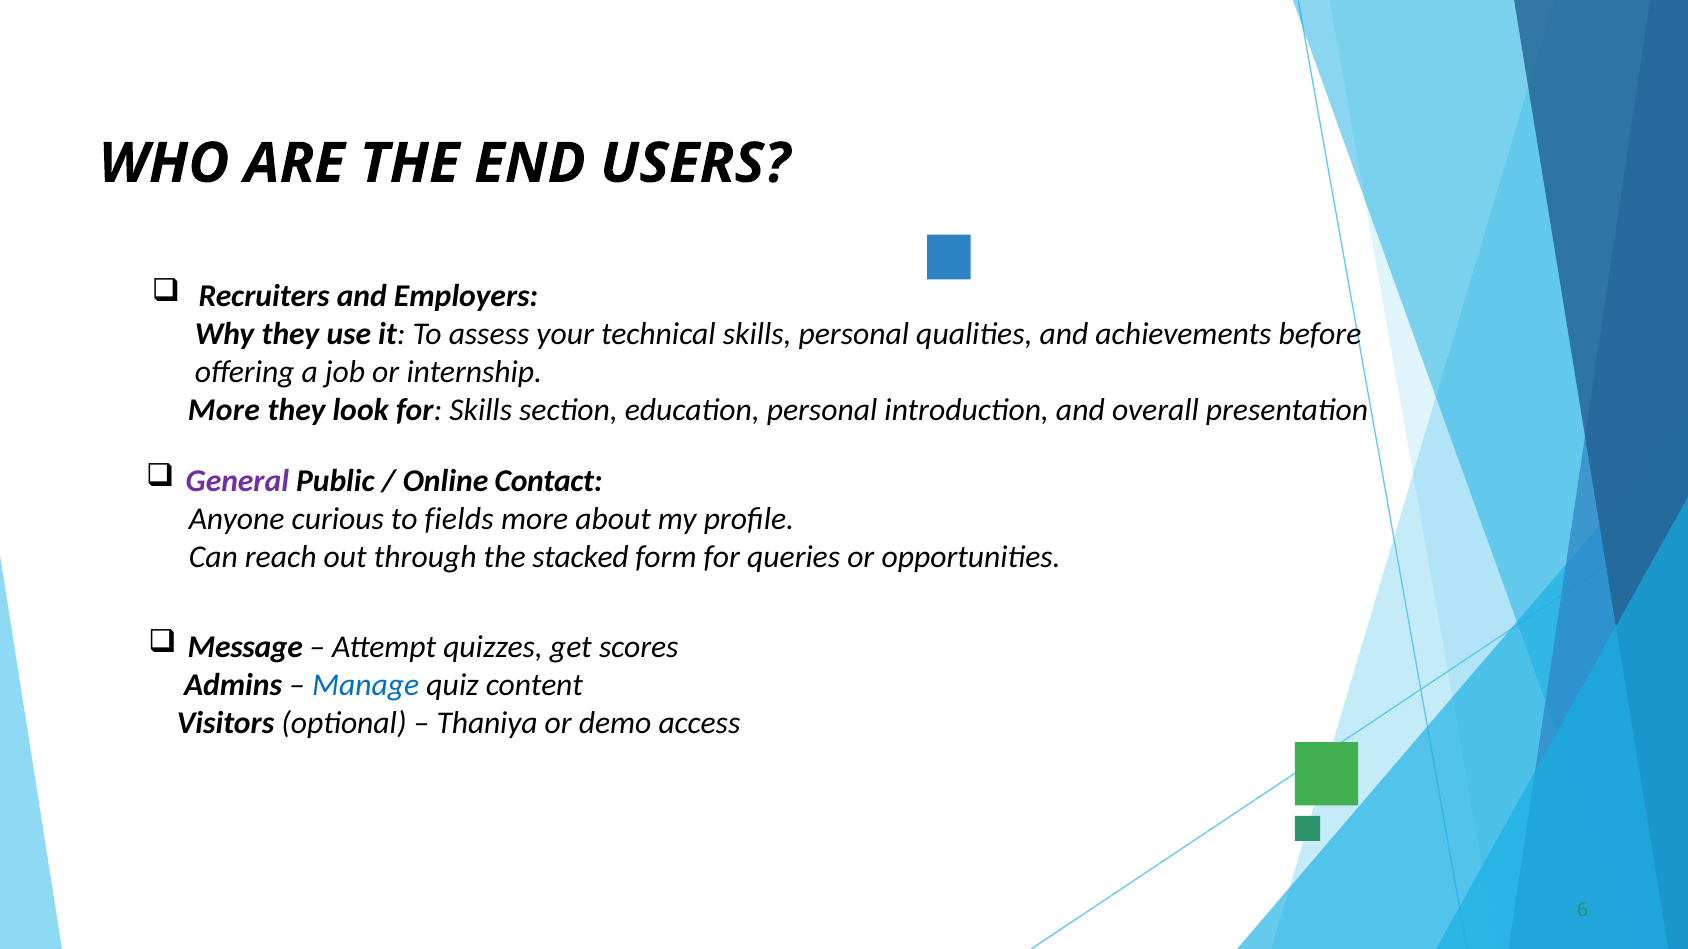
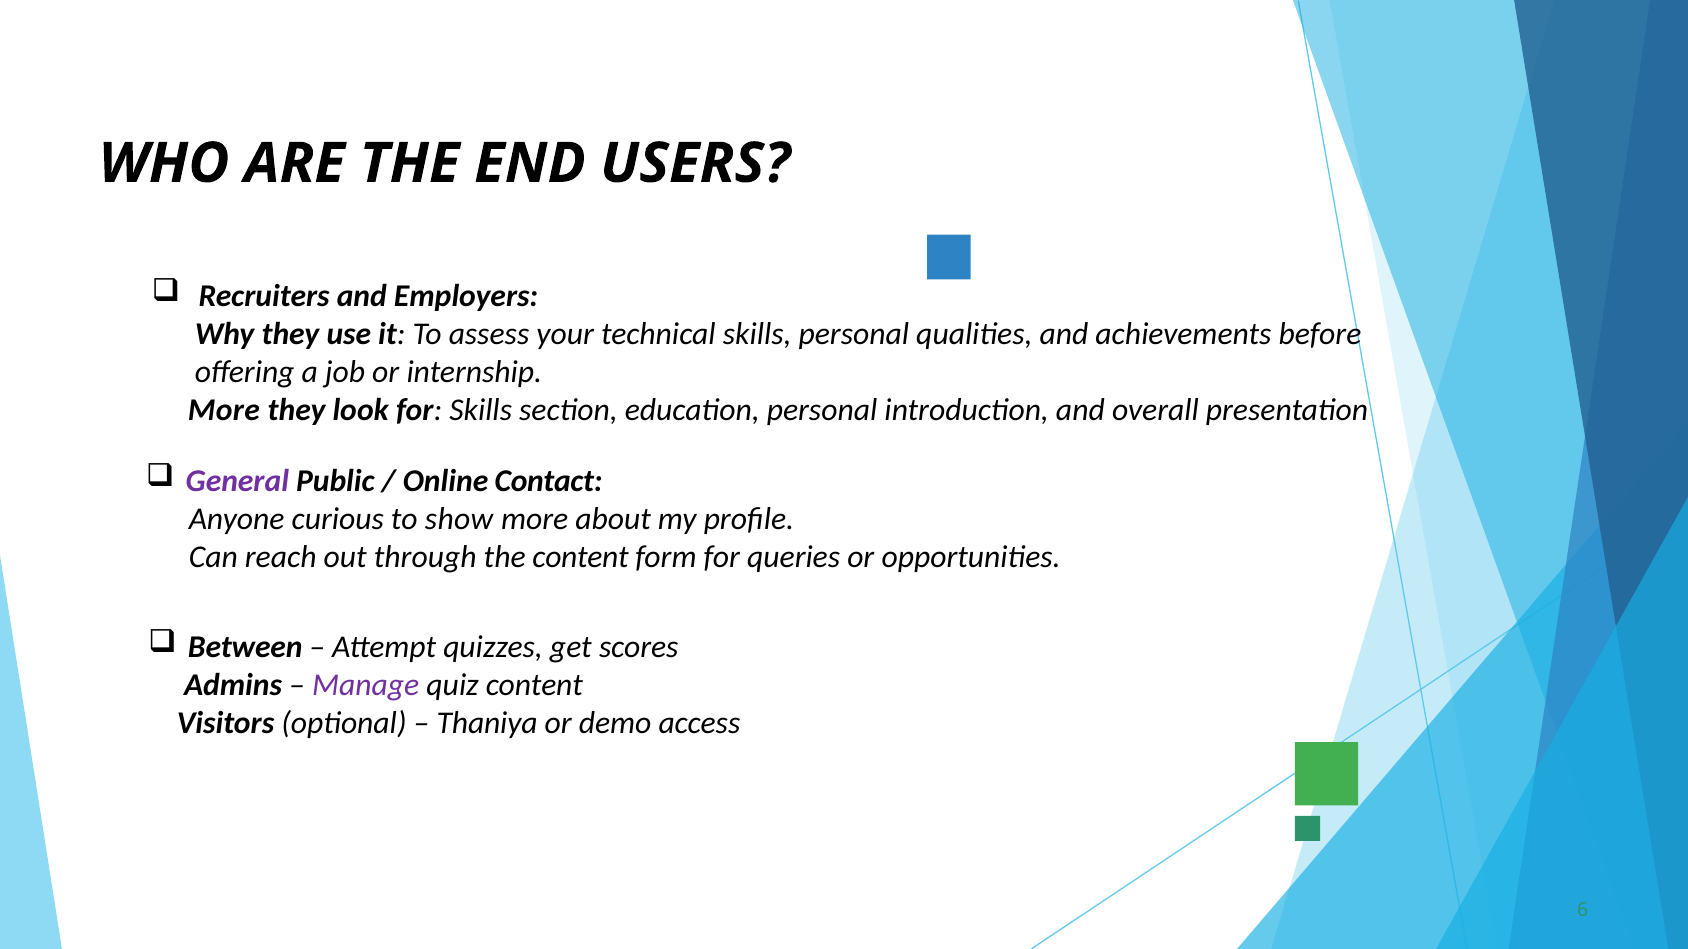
fields: fields -> show (459, 519)
the stacked: stacked -> content (581, 557)
Message: Message -> Between (245, 647)
Manage colour: blue -> purple (366, 685)
